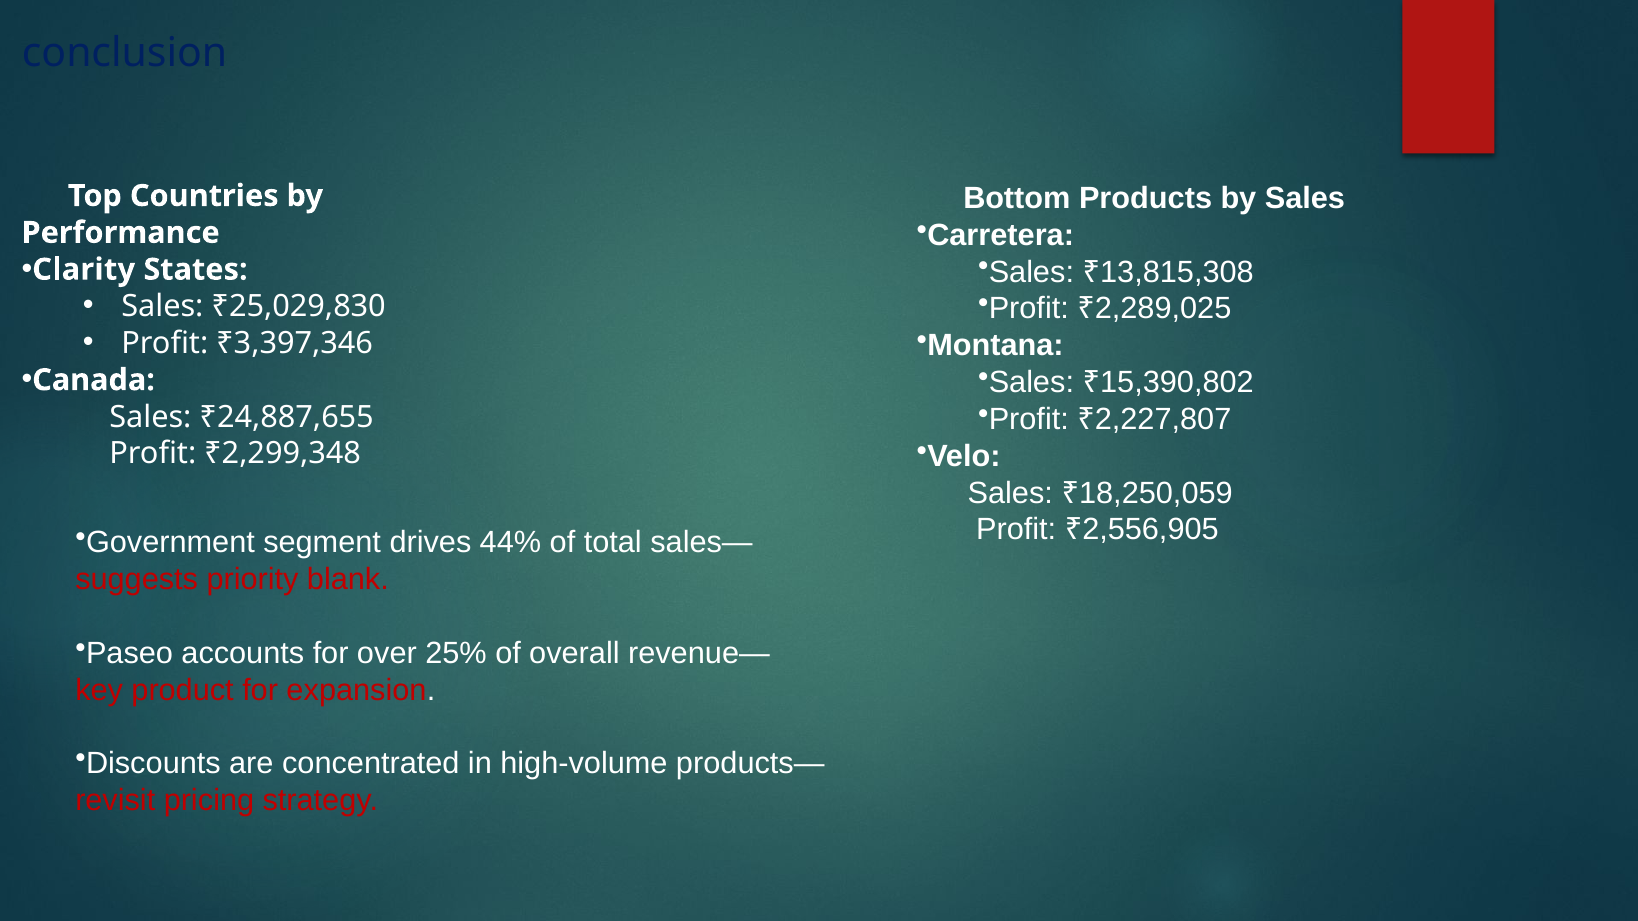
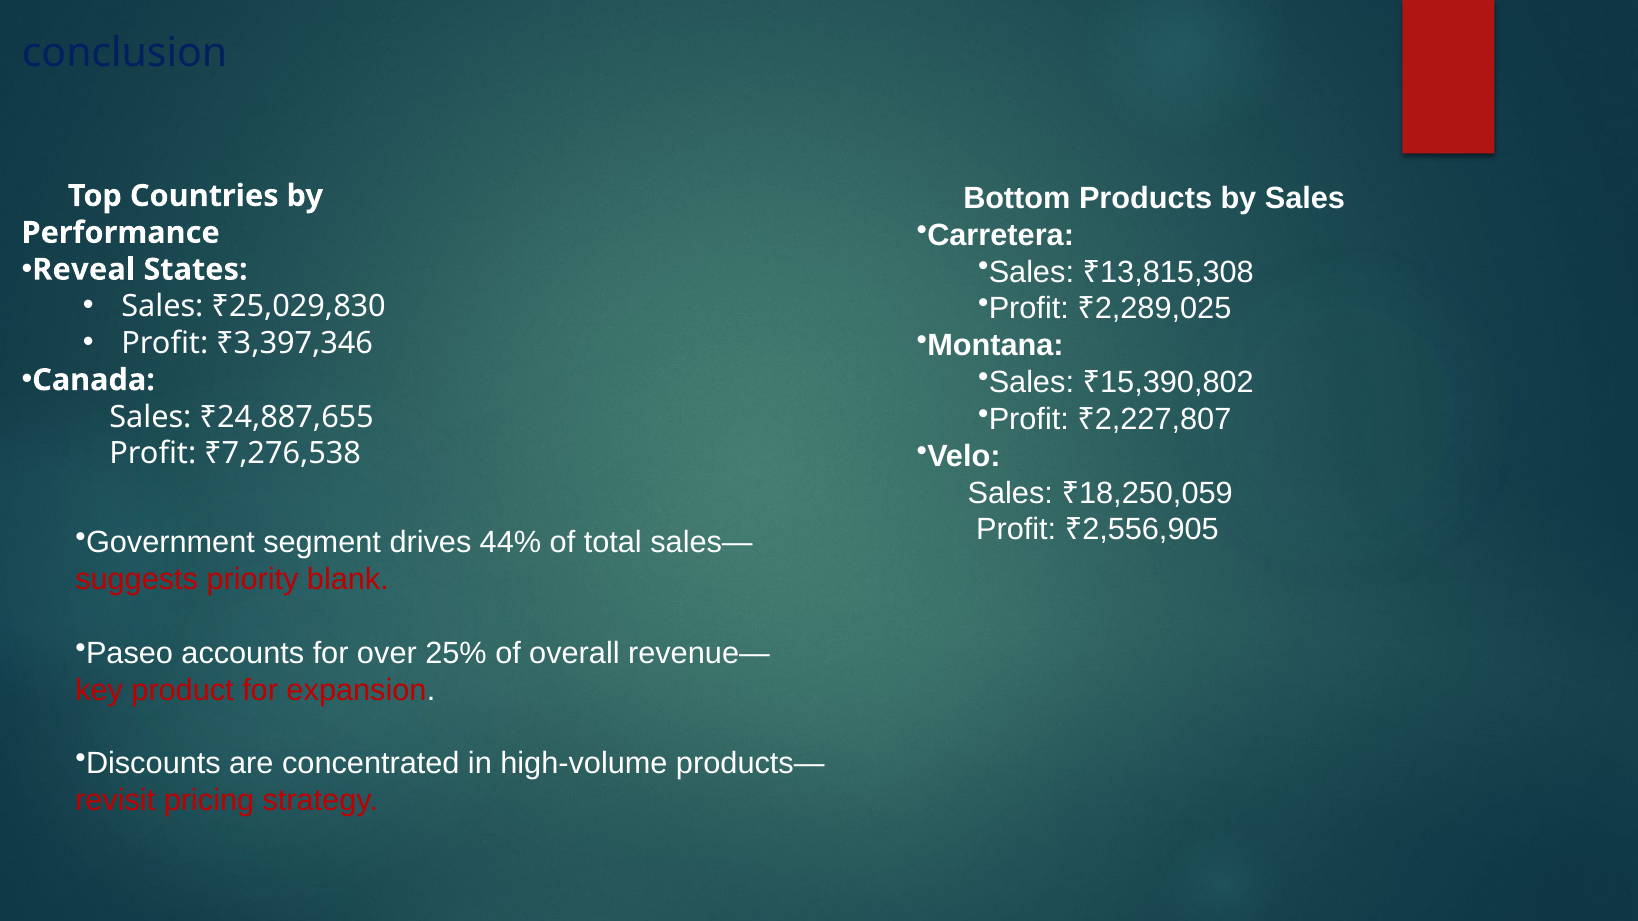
Clarity: Clarity -> Reveal (84, 270)
₹2,299,348: ₹2,299,348 -> ₹7,276,538 (283, 454)
